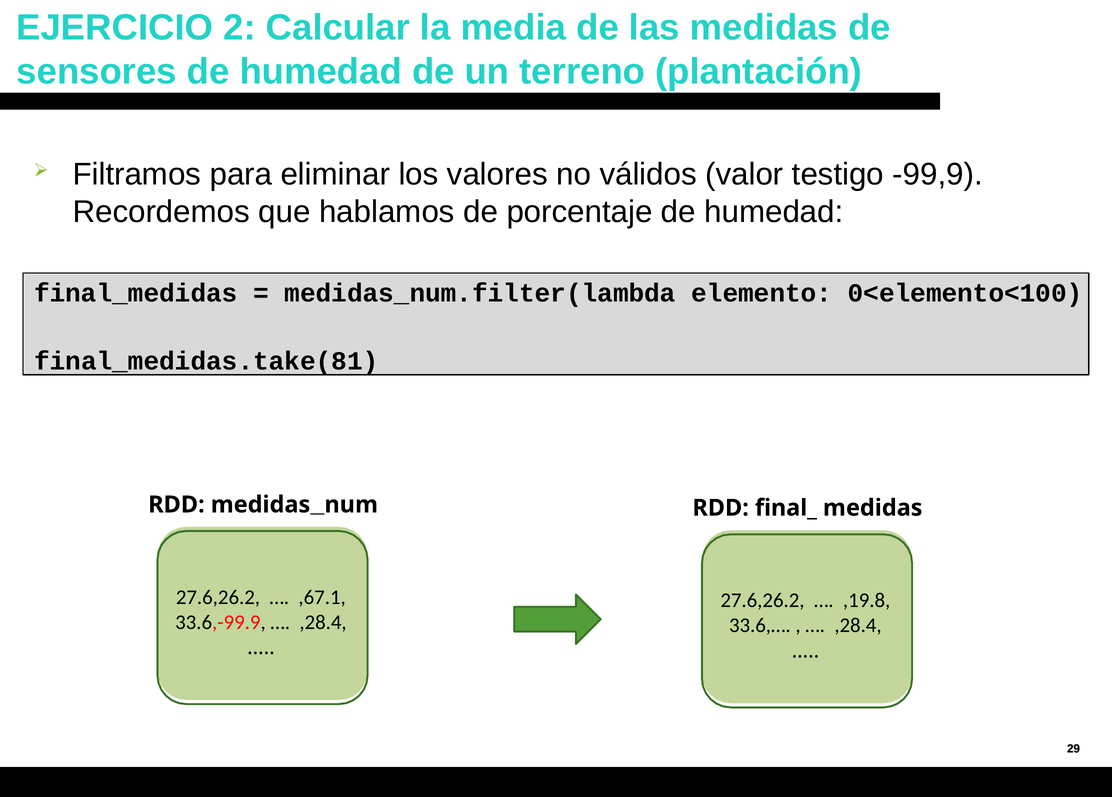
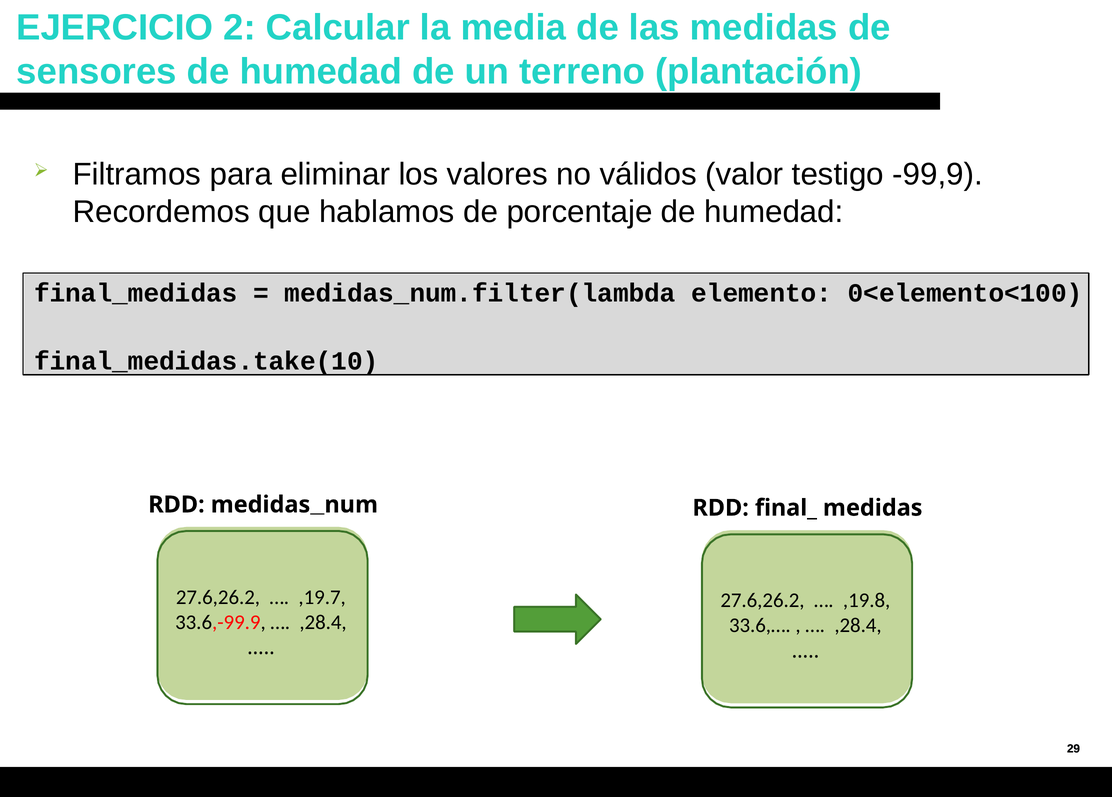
final_medidas.take(81: final_medidas.take(81 -> final_medidas.take(10 (206, 361)
,67.1: ,67.1 -> ,19.7 (322, 597)
